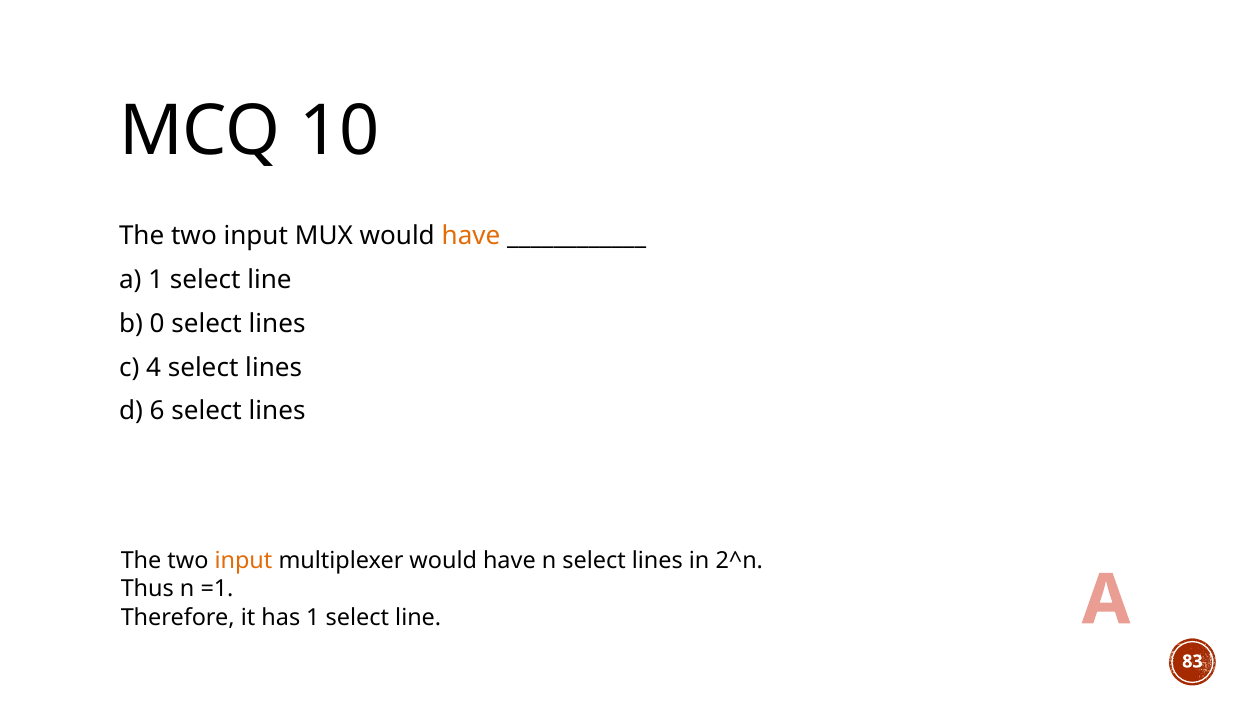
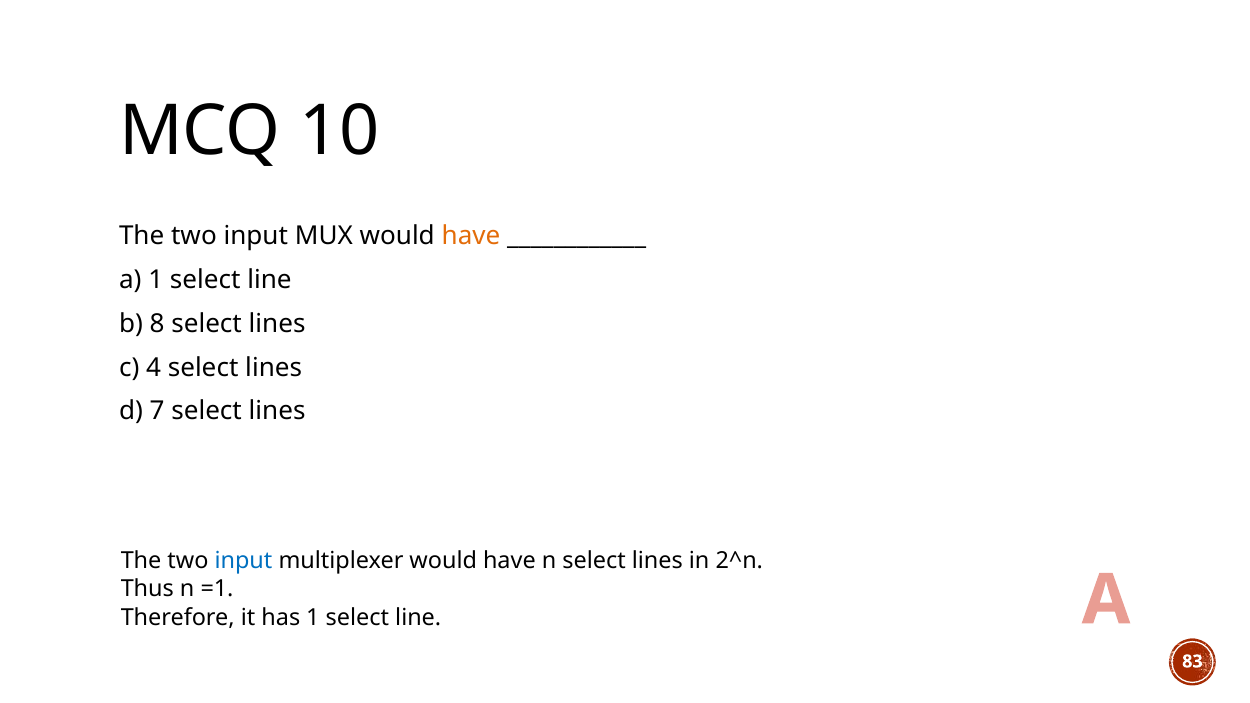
0: 0 -> 8 (157, 324)
6: 6 -> 7 (157, 411)
input colour: orange -> blue (243, 561)
